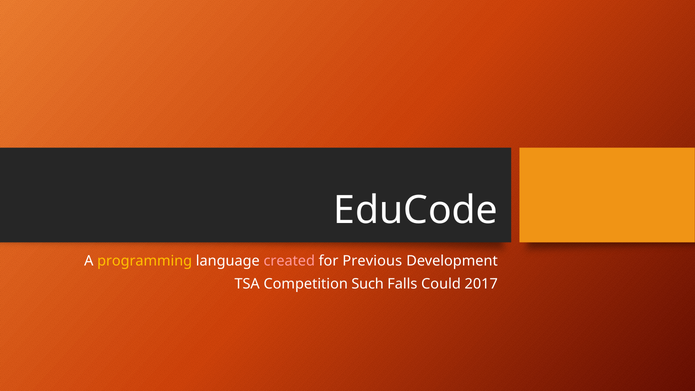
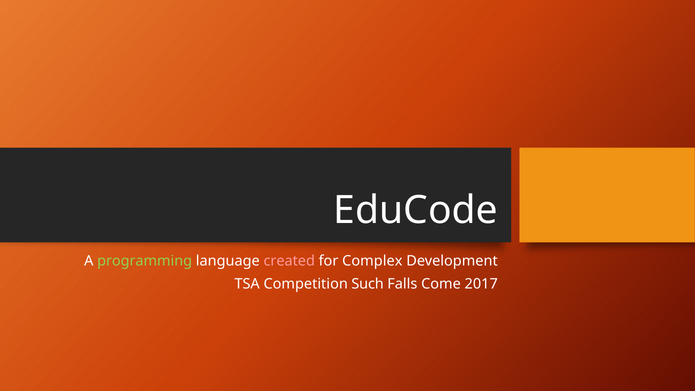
programming colour: yellow -> light green (145, 261)
Previous: Previous -> Complex (372, 261)
Could: Could -> Come (441, 284)
